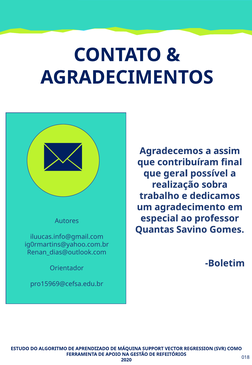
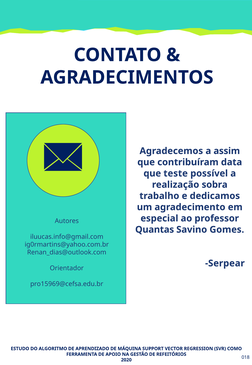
final: final -> data (232, 162)
geral: geral -> teste (176, 173)
Boletim: Boletim -> Serpear (225, 263)
